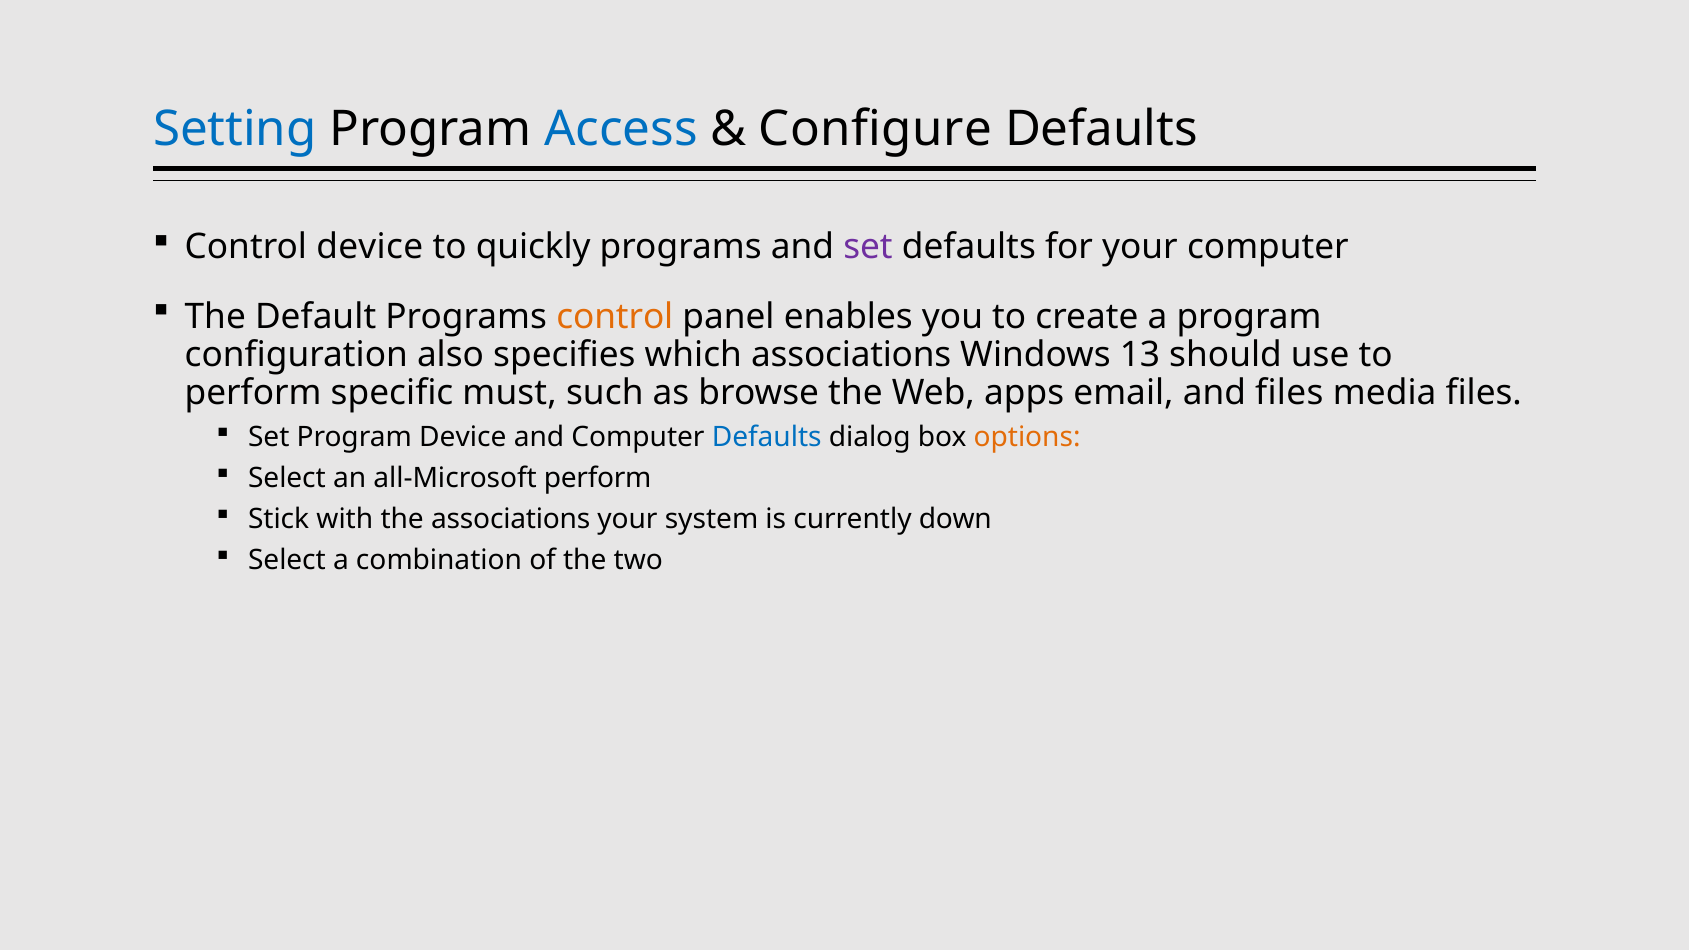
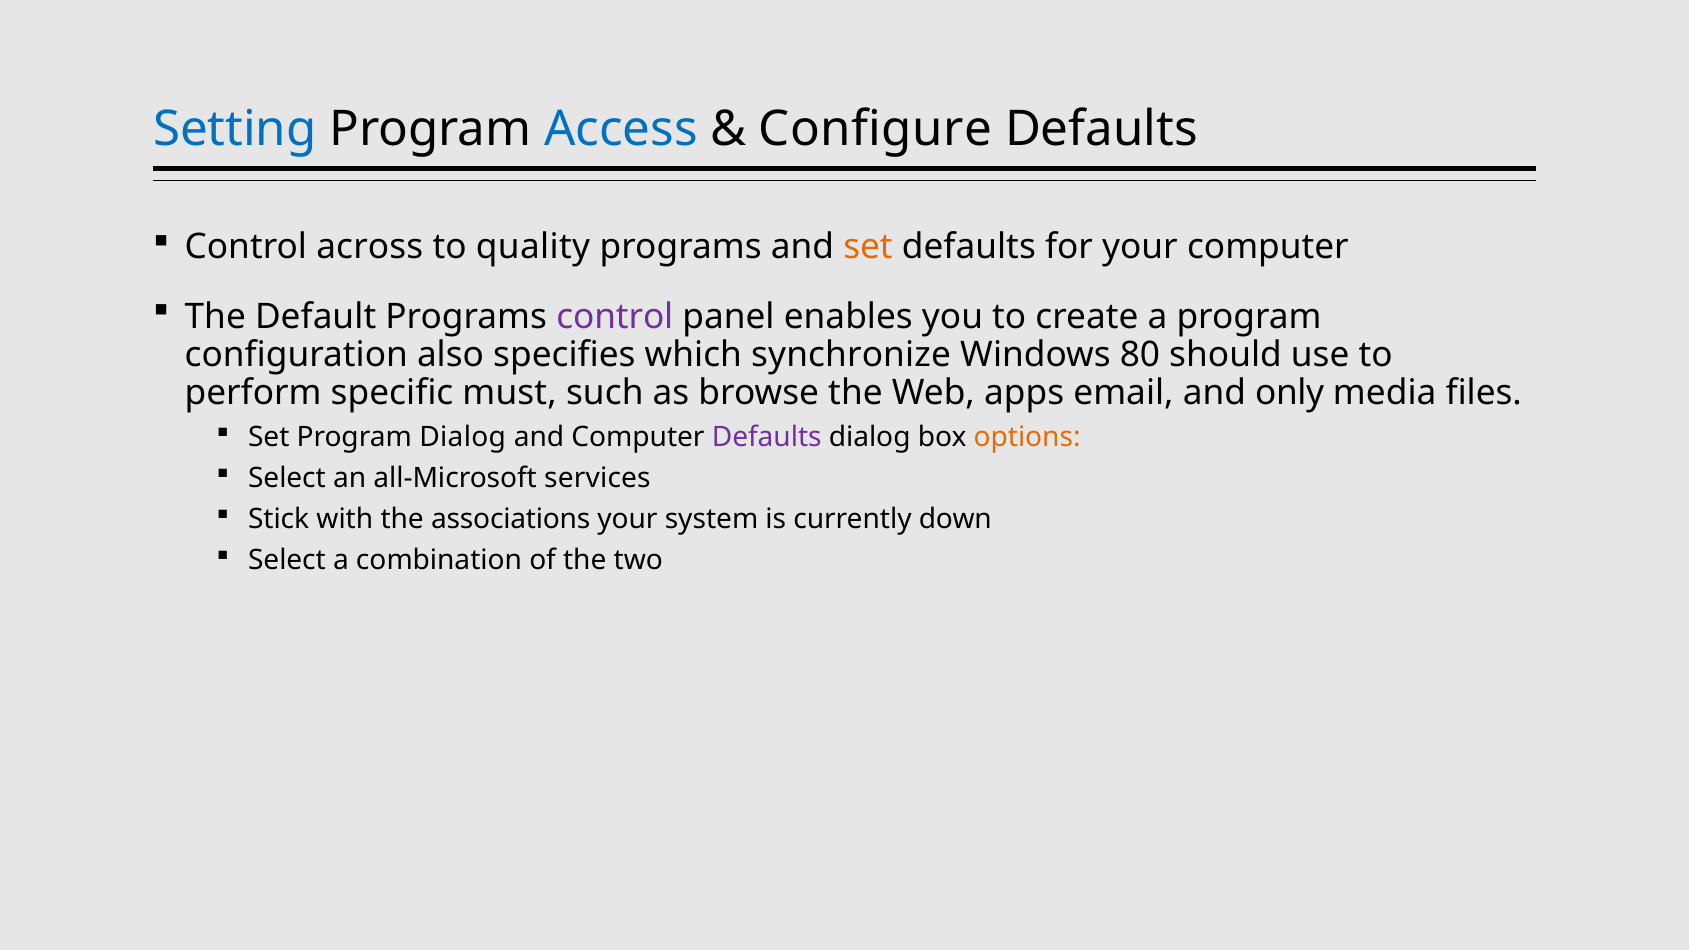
Control device: device -> across (370, 247)
quickly: quickly -> quality (533, 247)
set colour: purple -> orange (868, 247)
control colour: orange -> purple (615, 316)
which associations: associations -> synchronize (851, 354)
13: 13 -> 80 (1140, 354)
and files: files -> only (1290, 392)
Program Device: Device -> Dialog (463, 437)
Defaults colour: blue -> purple (767, 437)
all-Microsoft perform: perform -> services (597, 478)
